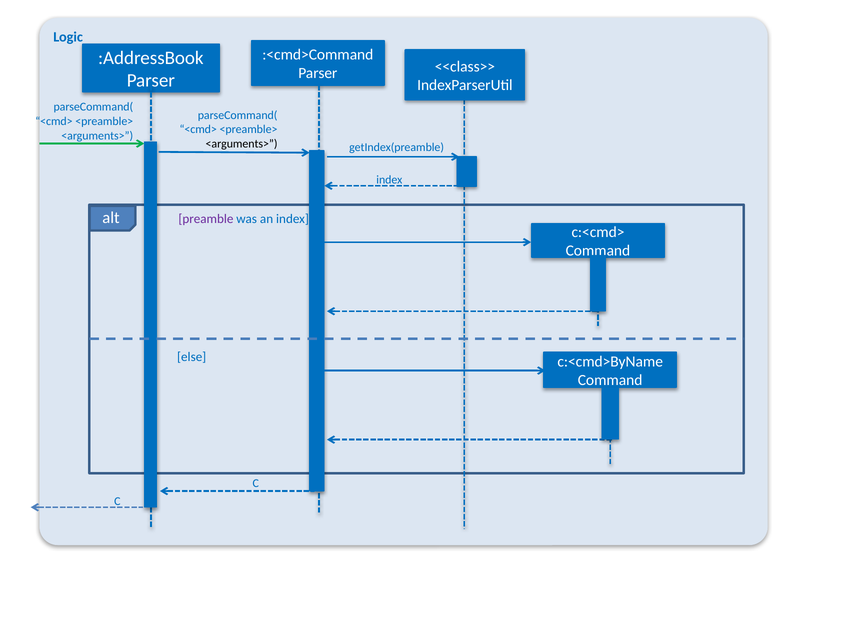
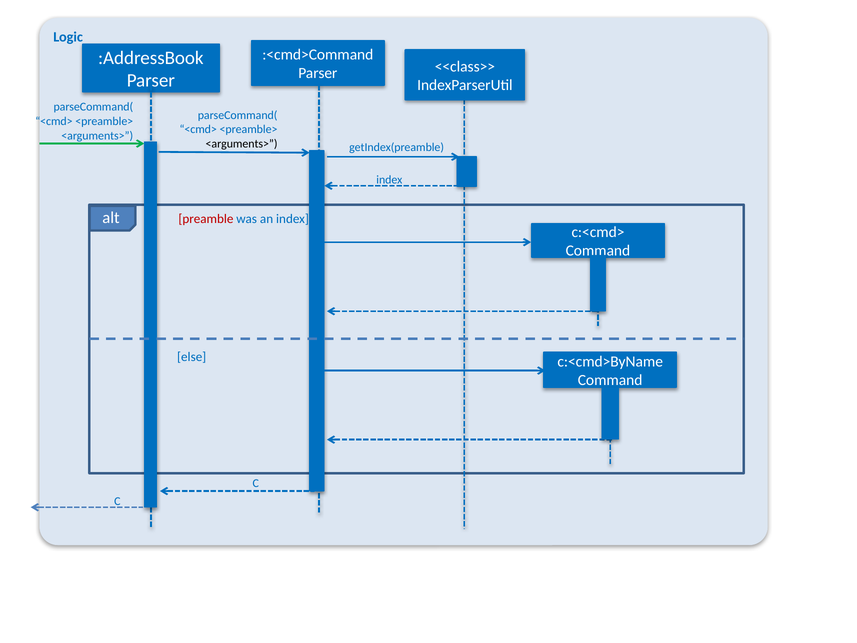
preamble colour: purple -> red (206, 219)
